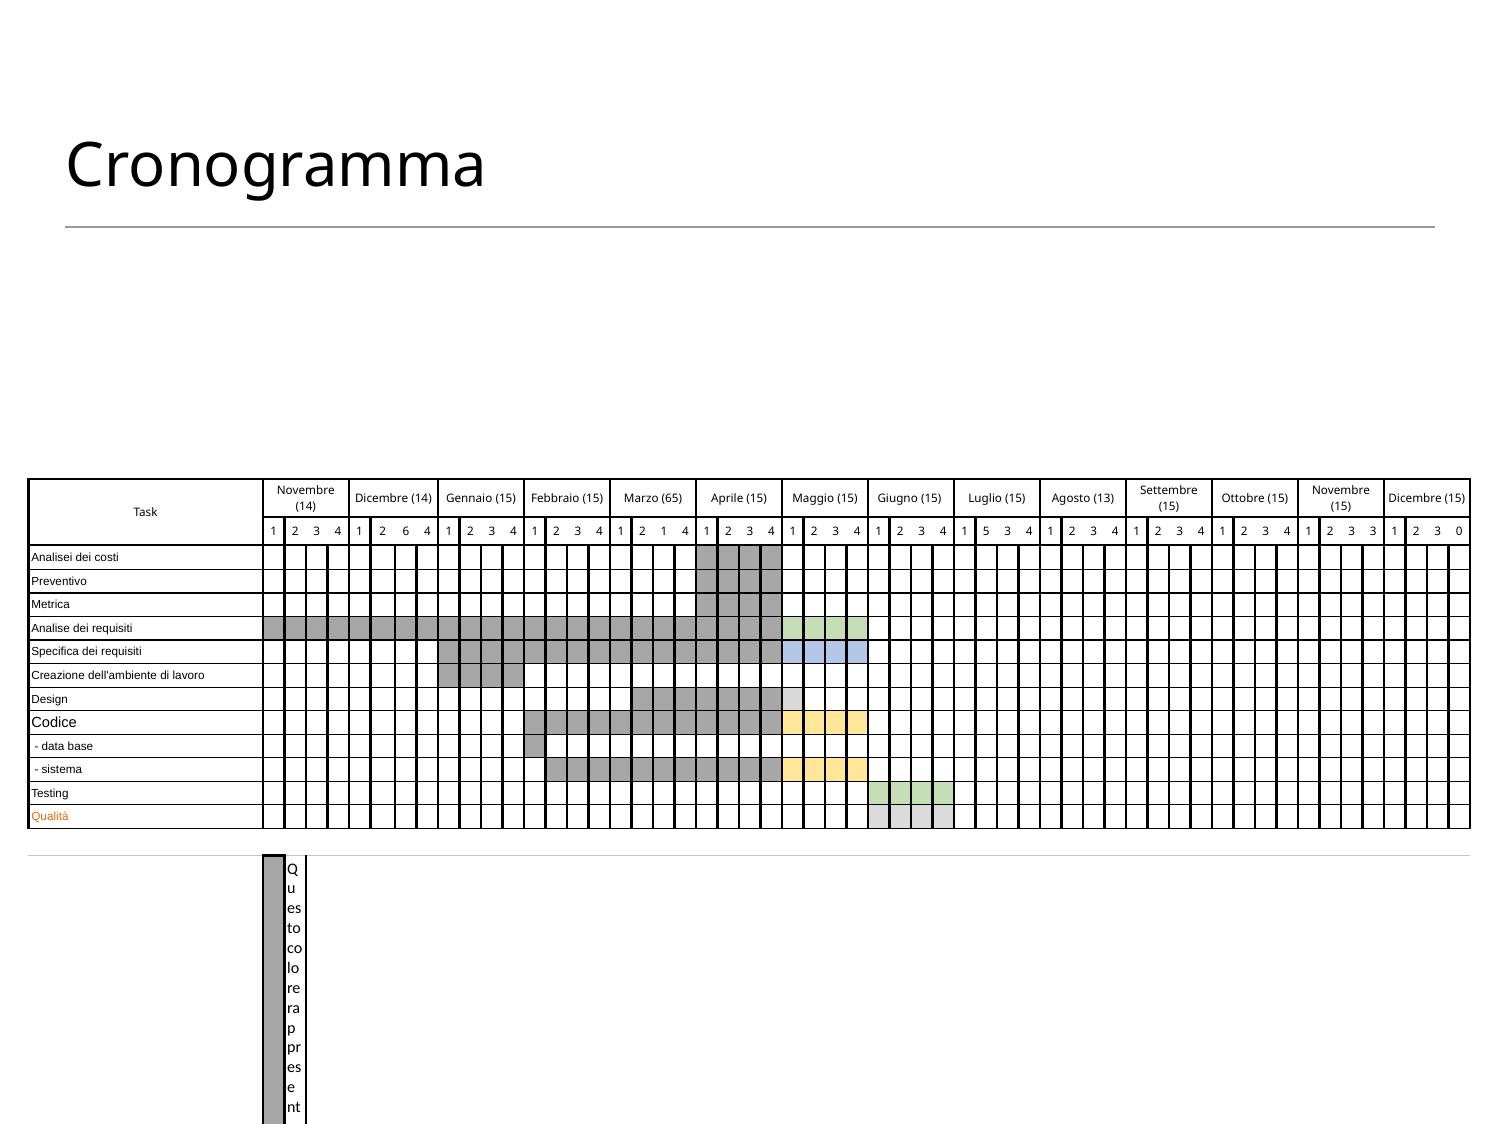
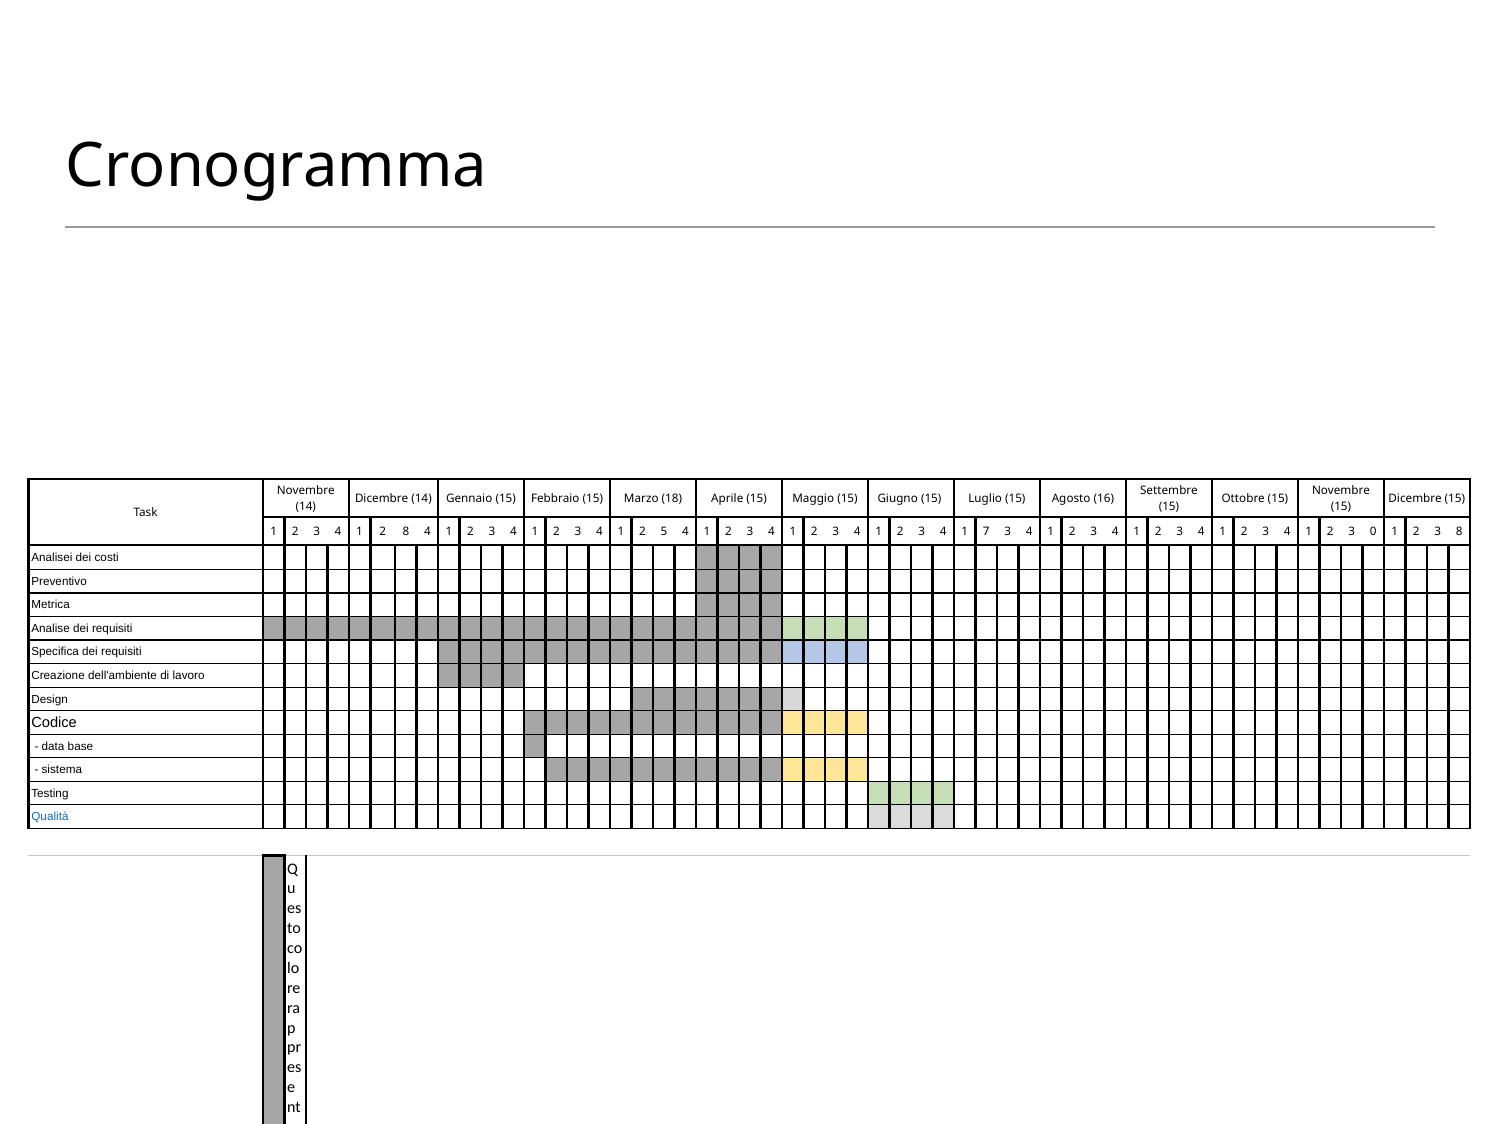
65: 65 -> 18 (672, 499)
13: 13 -> 16 (1104, 499)
2 6: 6 -> 8 (406, 532)
2 1: 1 -> 5 (664, 532)
5: 5 -> 7 (986, 532)
3 3: 3 -> 0 (1373, 532)
3 0: 0 -> 8 (1459, 532)
Qualità colour: orange -> blue (50, 817)
